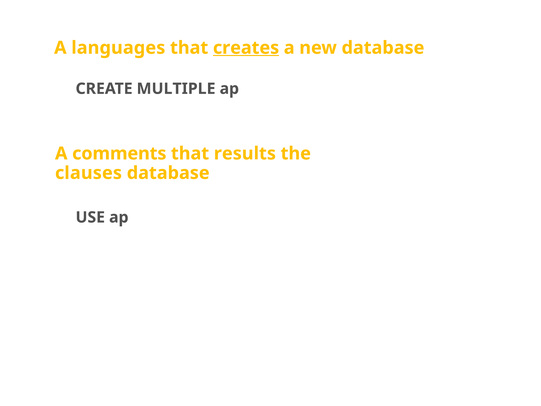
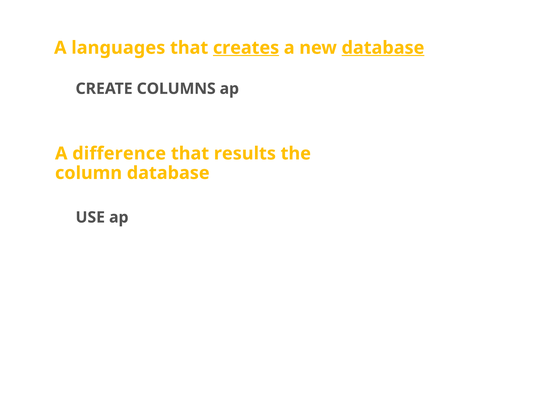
database underline: none -> present (383, 48)
MULTIPLE: MULTIPLE -> COLUMNS (176, 89)
comments: comments -> difference (119, 153)
clauses: clauses -> column (89, 173)
